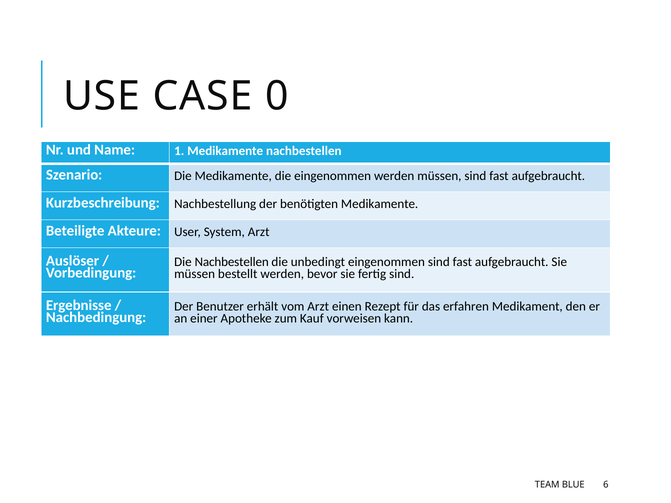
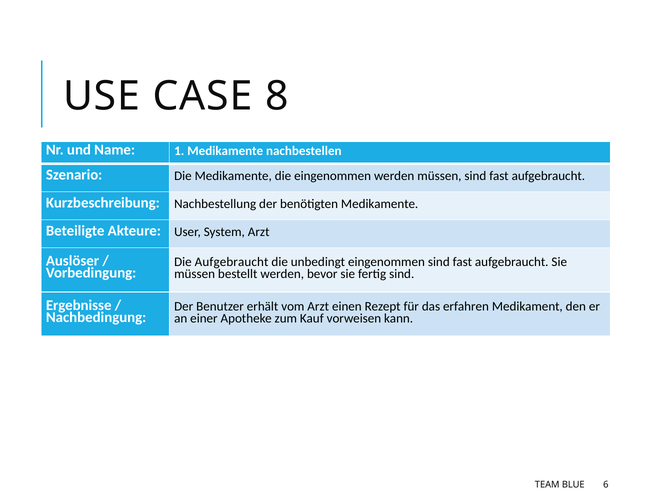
0: 0 -> 8 (277, 96)
Die Nachbestellen: Nachbestellen -> Aufgebraucht (232, 262)
